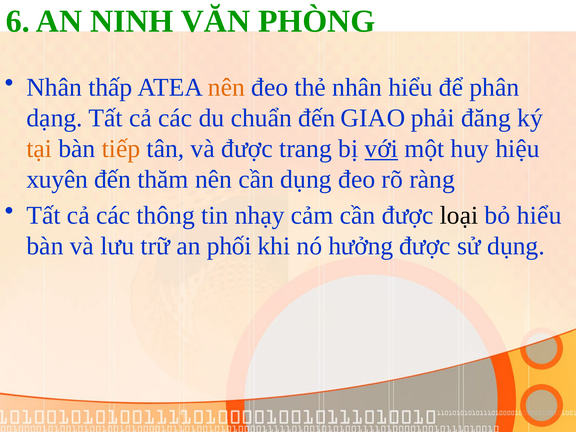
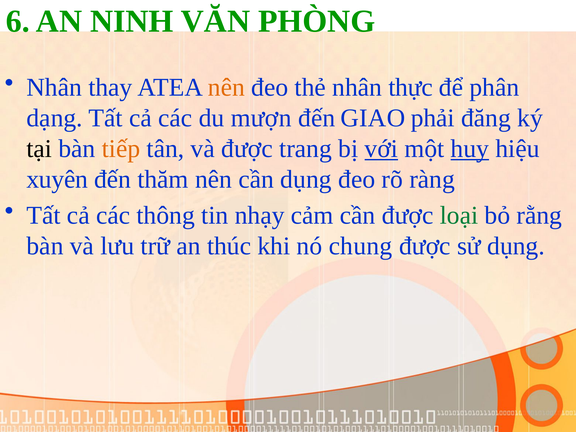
thấp: thấp -> thay (110, 87)
nhân hiểu: hiểu -> thực (411, 87)
chuẩn: chuẩn -> mượn (261, 118)
tại colour: orange -> black (39, 149)
huy underline: none -> present (470, 149)
loại colour: black -> green (459, 215)
bỏ hiểu: hiểu -> rằng (539, 215)
phối: phối -> thúc (229, 246)
hưởng: hưởng -> chung (361, 246)
